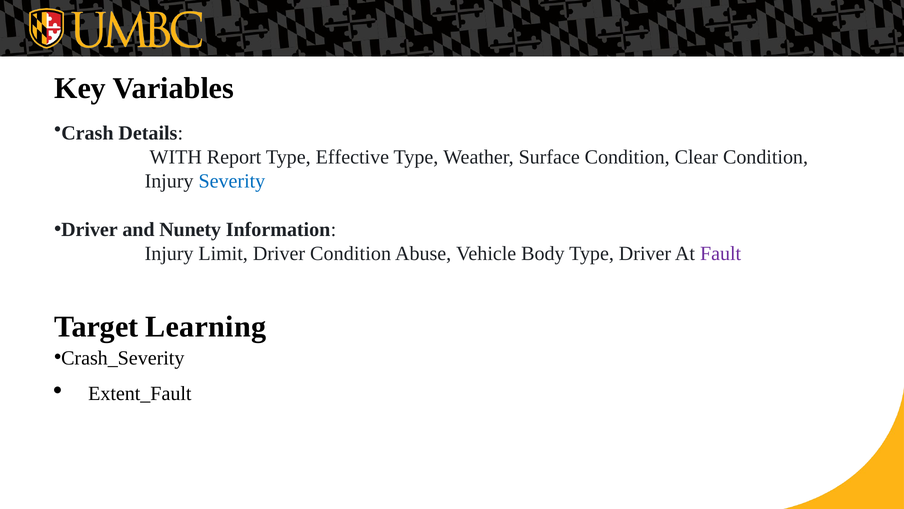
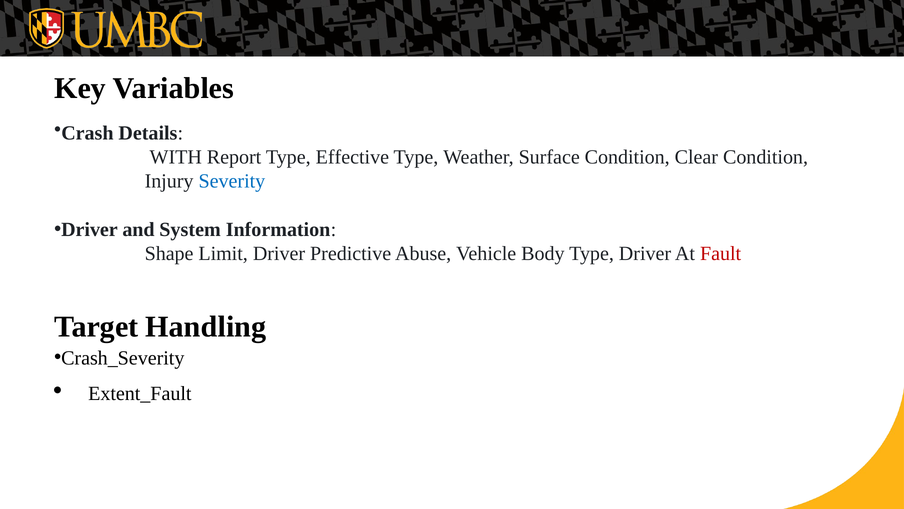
Nunety: Nunety -> System (190, 229)
Injury: Injury -> Shape (169, 253)
Driver Condition: Condition -> Predictive (351, 253)
Fault colour: purple -> red (721, 253)
Learning: Learning -> Handling (206, 326)
